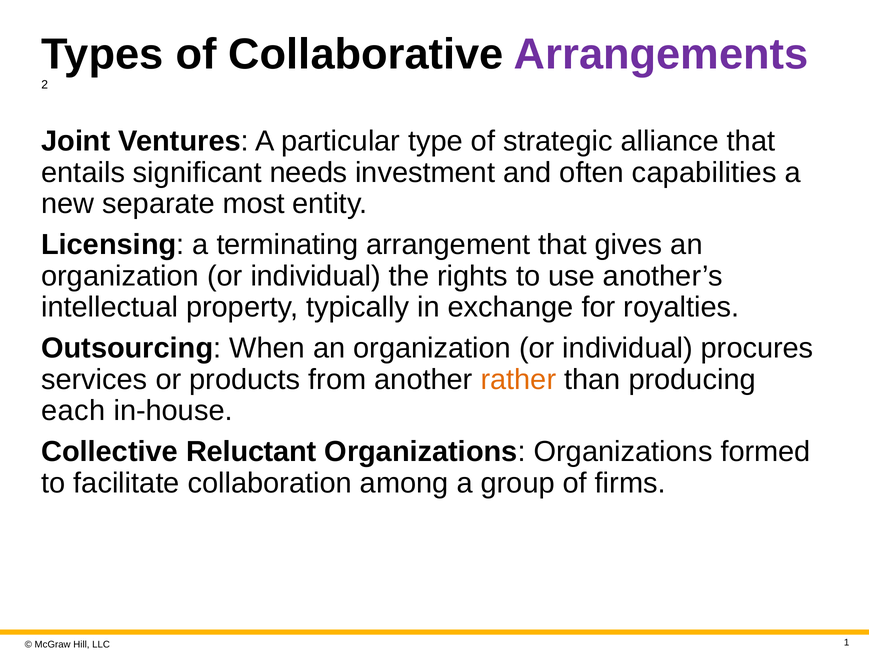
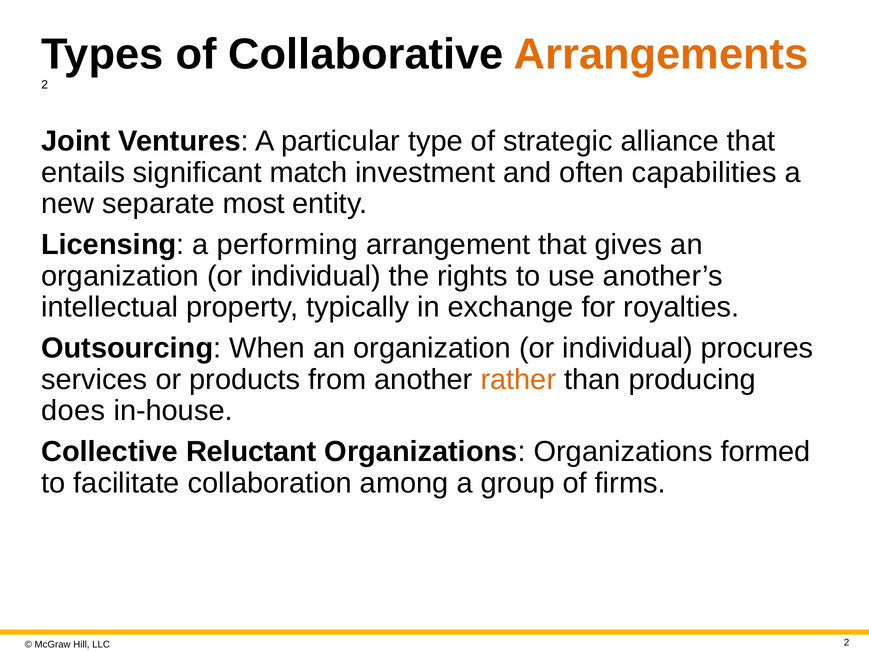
Arrangements colour: purple -> orange (661, 54)
needs: needs -> match (309, 172)
terminating: terminating -> performing (287, 245)
each: each -> does (73, 411)
1: 1 -> 2 (847, 643)
